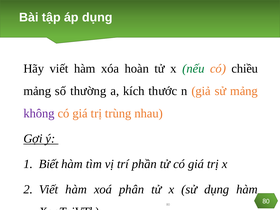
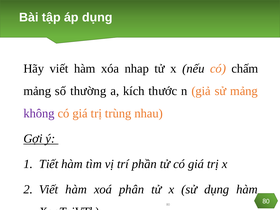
hoàn: hoàn -> nhap (137, 69)
nếu colour: green -> black (193, 69)
chiều: chiều -> chấm (245, 69)
Biết: Biết -> Tiết (49, 164)
